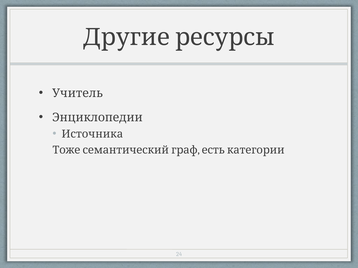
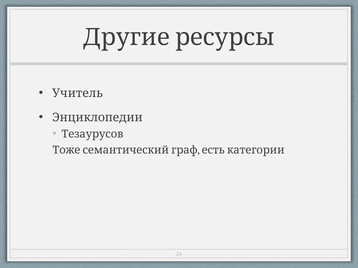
Источника: Источника -> Тезаурусов (92, 134)
